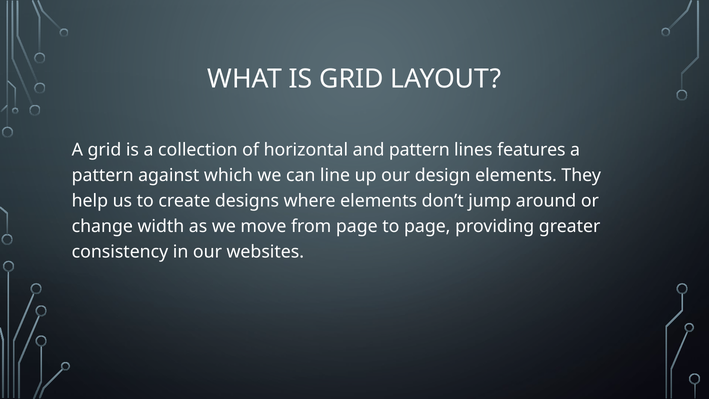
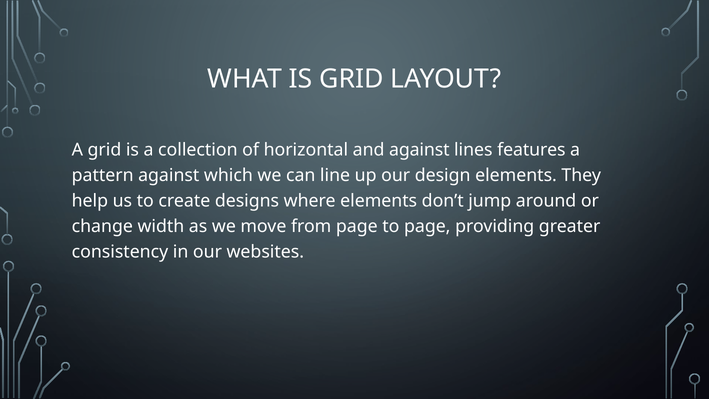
and pattern: pattern -> against (419, 150)
